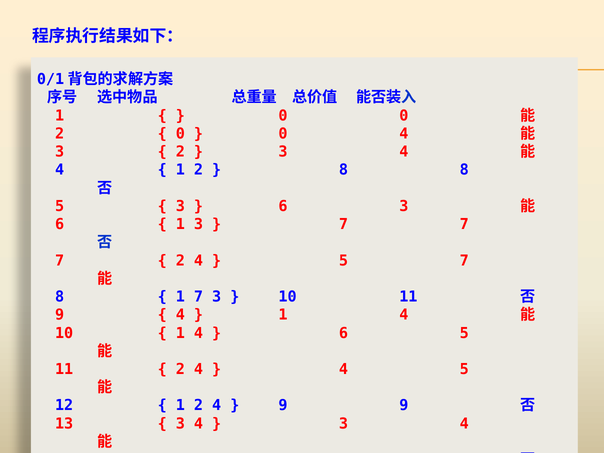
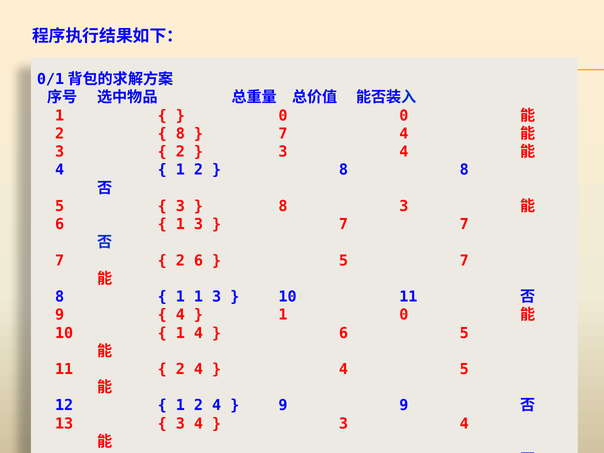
0: 0 -> 8 (180, 134)
0: 0 -> 7 (283, 134)
6: 6 -> 8 (283, 206)
4: 4 -> 6 (199, 261)
1 7: 7 -> 1 (199, 297)
4: 4 -> 0 (404, 315)
